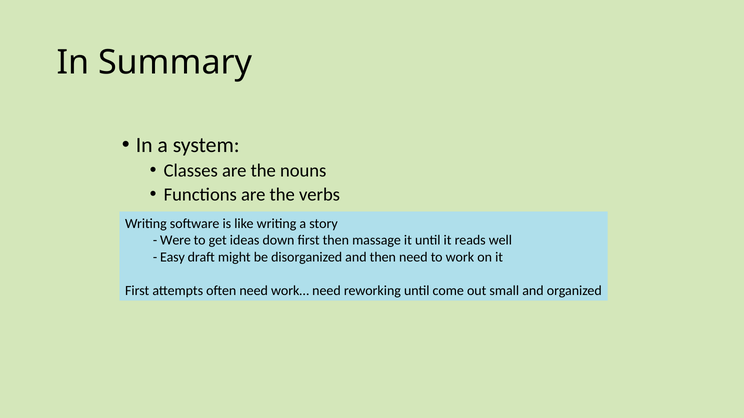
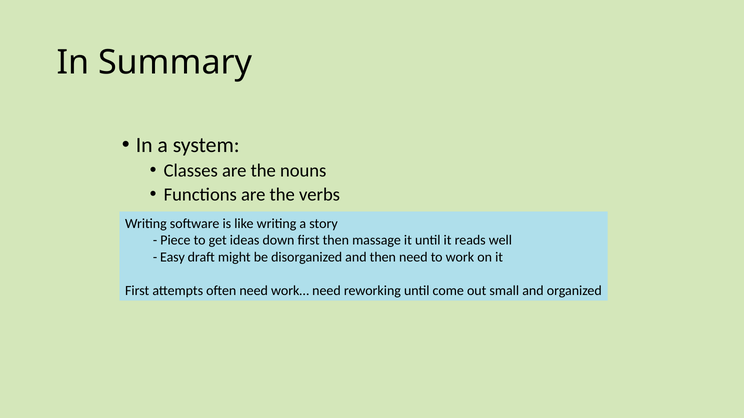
Were: Were -> Piece (175, 241)
